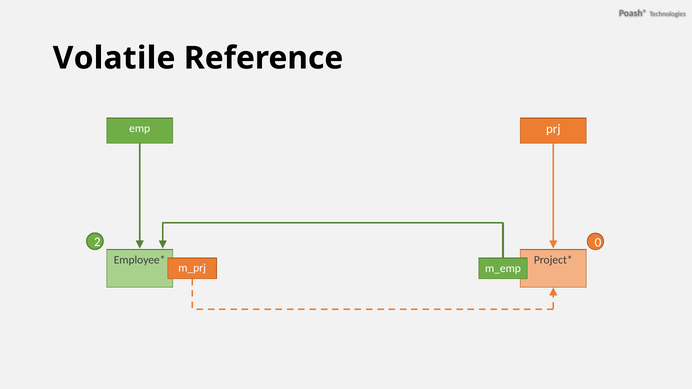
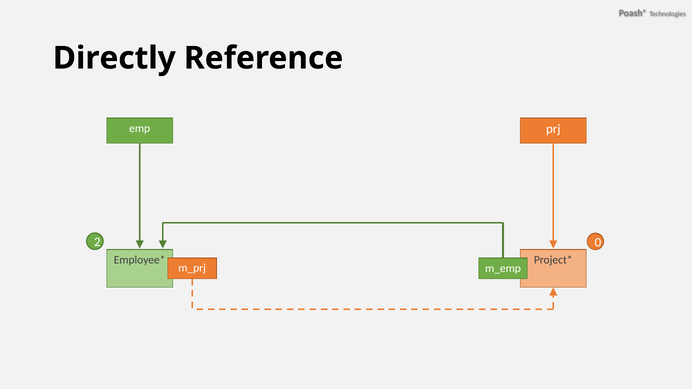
Volatile: Volatile -> Directly (114, 58)
